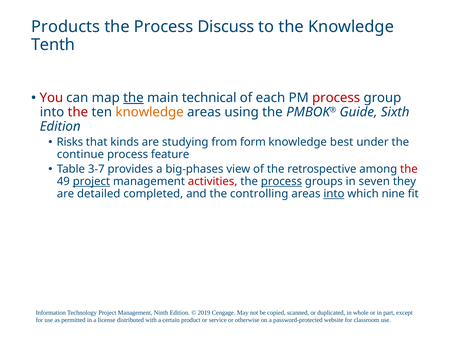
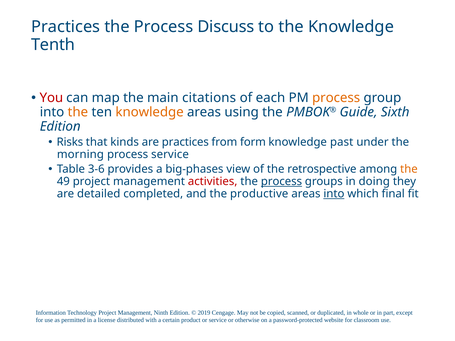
Products: Products -> Practices (66, 27)
the underline: present -> none (133, 98)
technical: technical -> citations (209, 98)
process colour: red -> orange (336, 98)
the colour: red -> orange (78, 112)
are studying: studying -> practices (185, 142)
best: best -> past (342, 142)
continue: continue -> morning (80, 155)
process feature: feature -> service (170, 155)
3-7: 3-7 -> 3-6 (96, 169)
the colour: red -> orange (409, 169)
project underline: present -> none (91, 182)
seven: seven -> doing (374, 182)
controlling: controlling -> productive (259, 194)
nine: nine -> final (393, 194)
